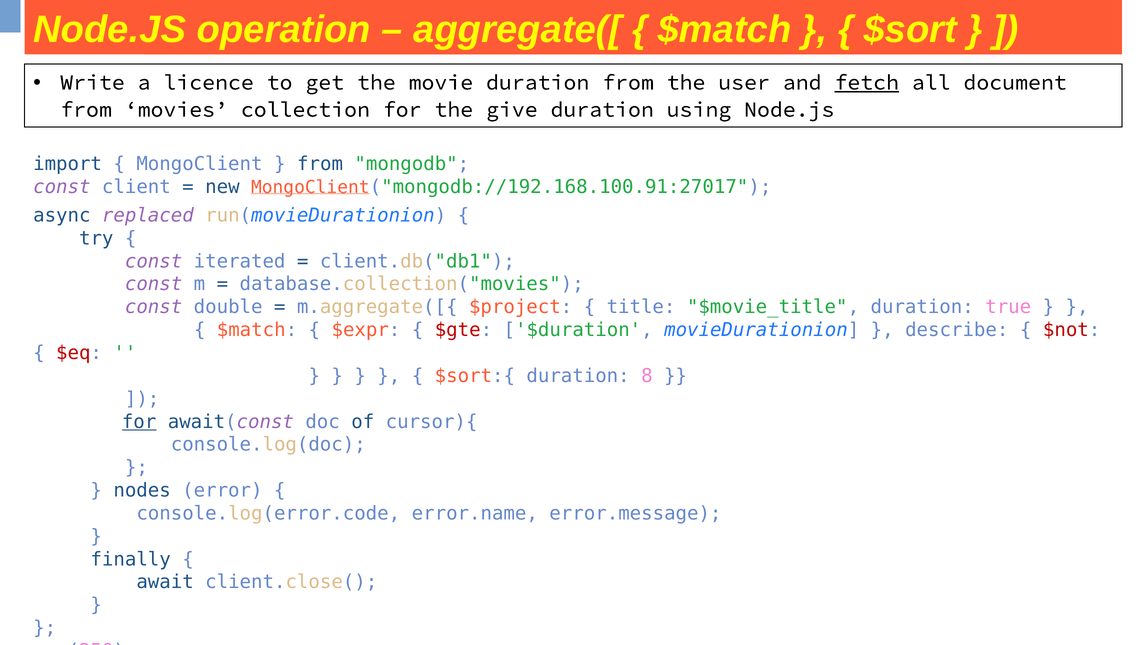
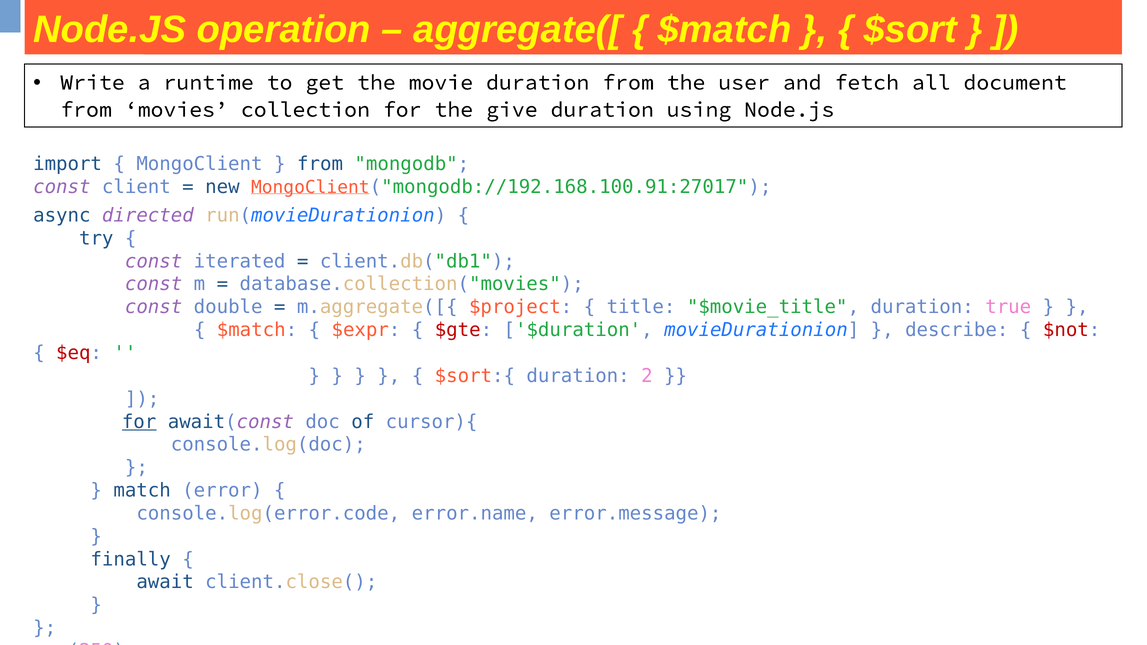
licence: licence -> runtime (209, 82)
fetch underline: present -> none (867, 82)
replaced: replaced -> directed (148, 215)
8: 8 -> 2 (647, 376)
nodes: nodes -> match (142, 491)
